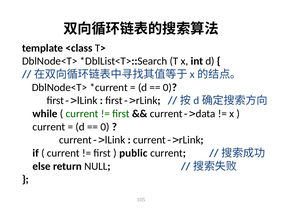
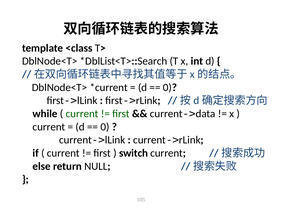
public: public -> switch (133, 153)
